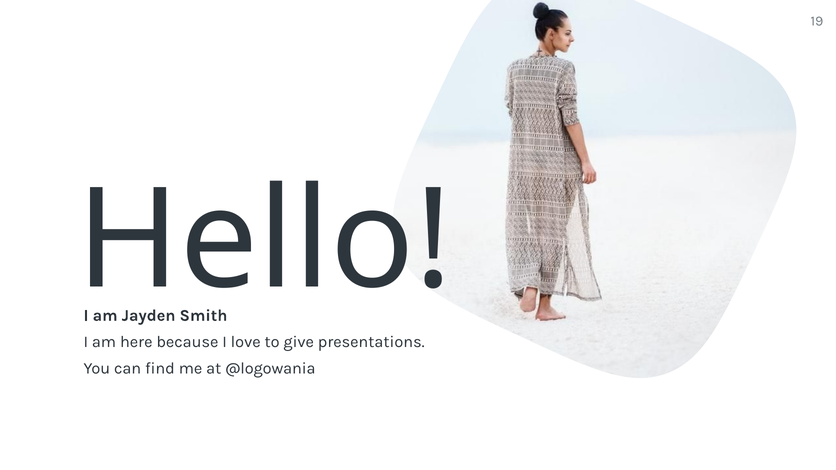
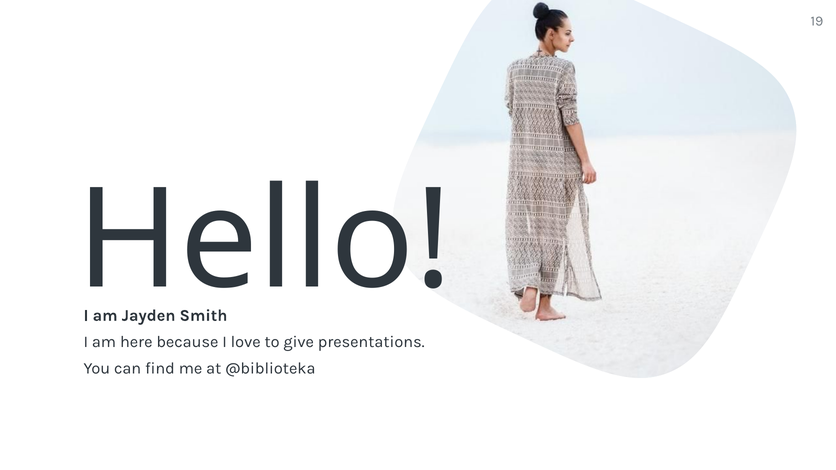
@logowania: @logowania -> @biblioteka (270, 369)
